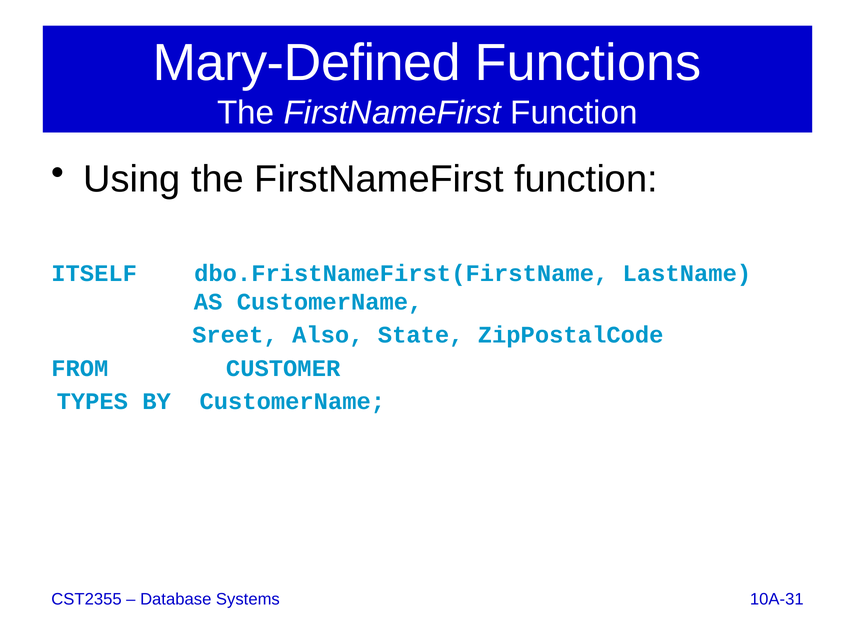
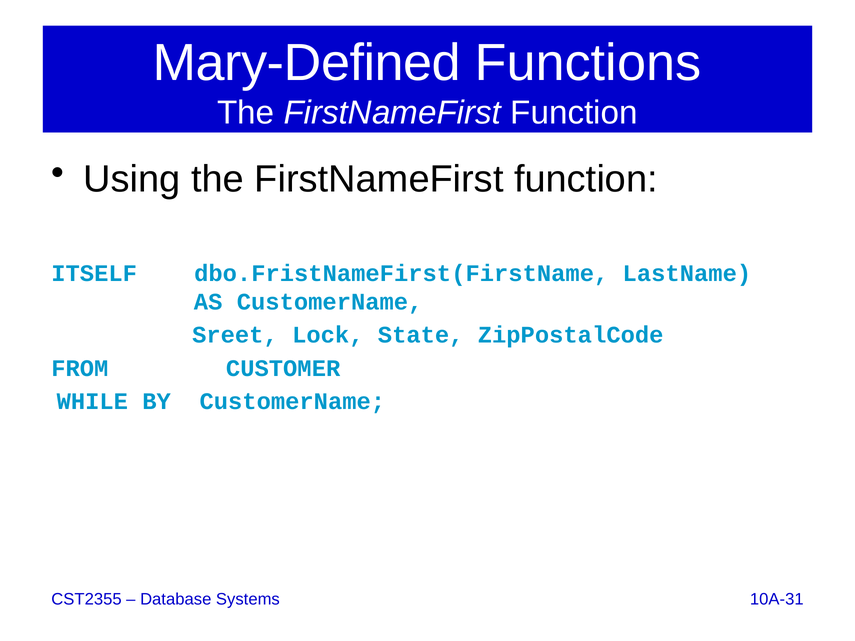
Also: Also -> Lock (328, 335)
TYPES: TYPES -> WHILE (92, 402)
